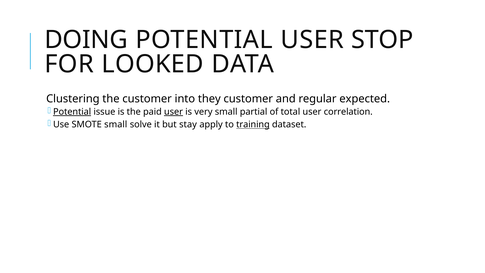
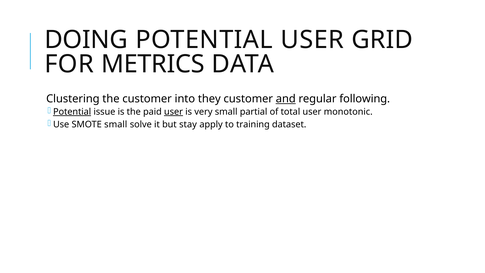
STOP: STOP -> GRID (382, 40)
LOOKED: LOOKED -> METRICS (153, 64)
and underline: none -> present (286, 99)
expected: expected -> following (365, 99)
correlation: correlation -> monotonic (348, 112)
training underline: present -> none (253, 125)
